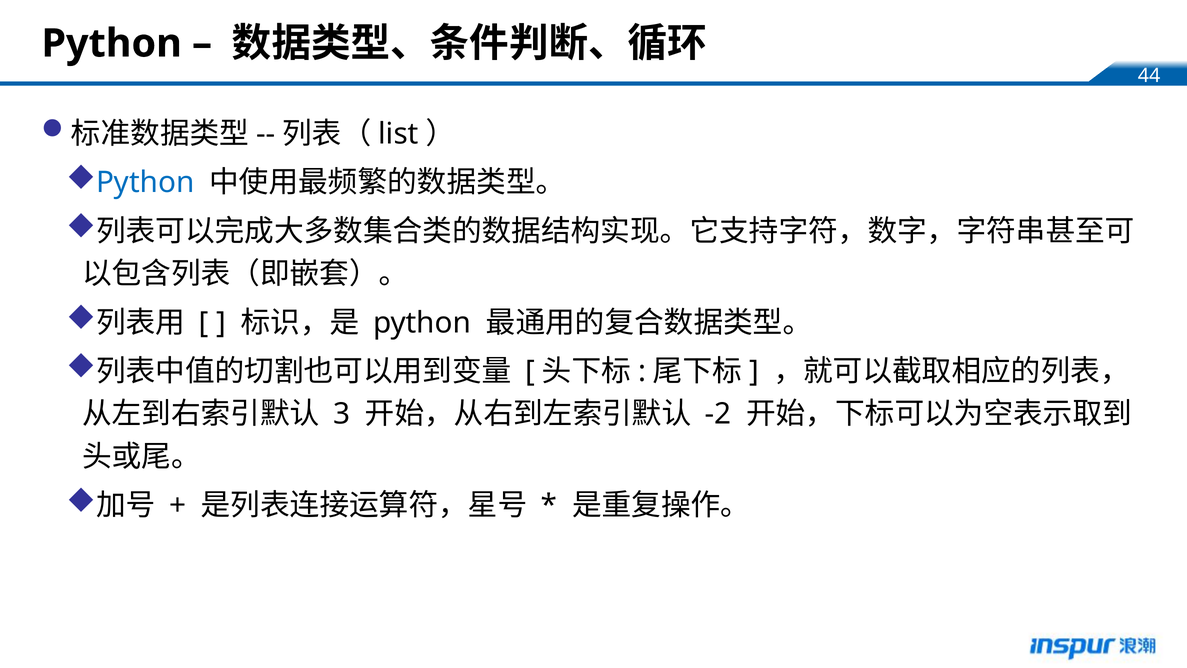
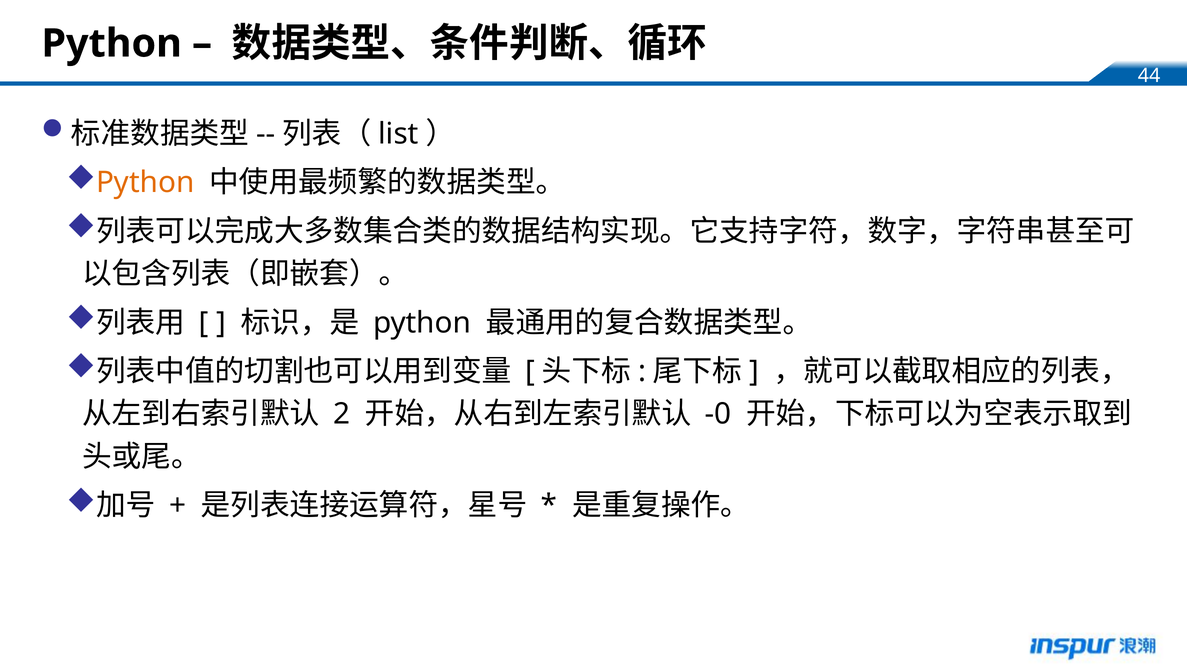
Python colour: blue -> orange (145, 183)
3: 3 -> 2 (342, 414)
-2: -2 -> -0 (718, 414)
